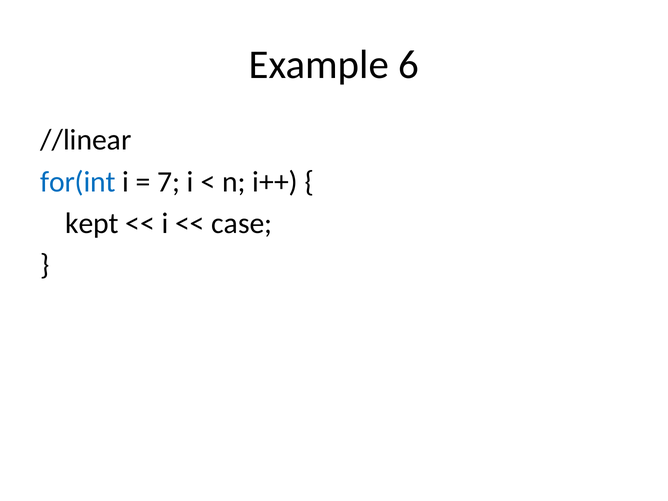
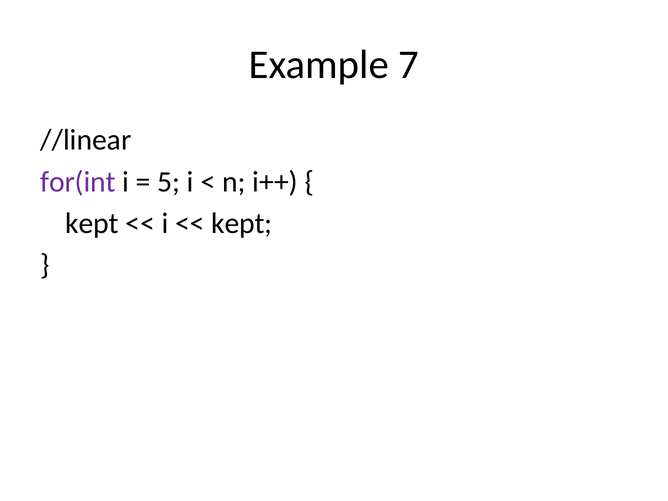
6: 6 -> 7 (408, 65)
for(int colour: blue -> purple (78, 182)
7: 7 -> 5 (169, 182)
case: case -> kept (242, 223)
